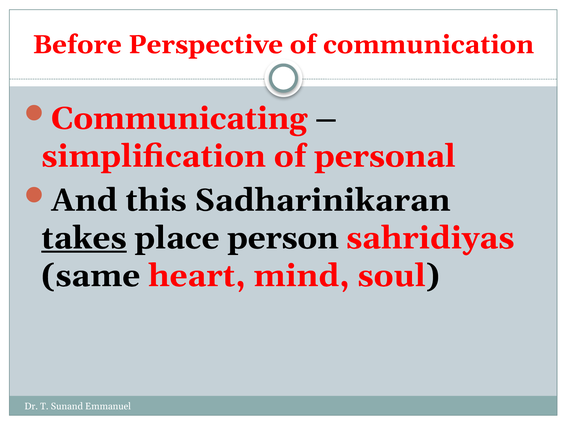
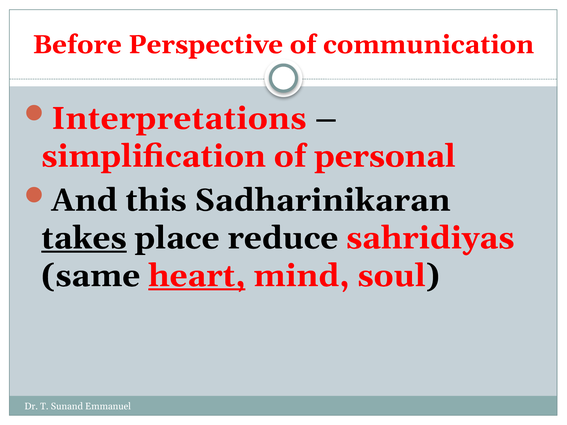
Communicating: Communicating -> Interpretations (179, 119)
person: person -> reduce (283, 238)
heart underline: none -> present (197, 276)
